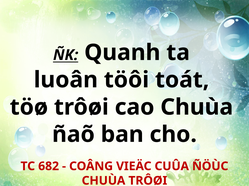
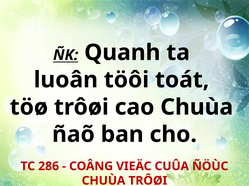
682: 682 -> 286 (49, 167)
